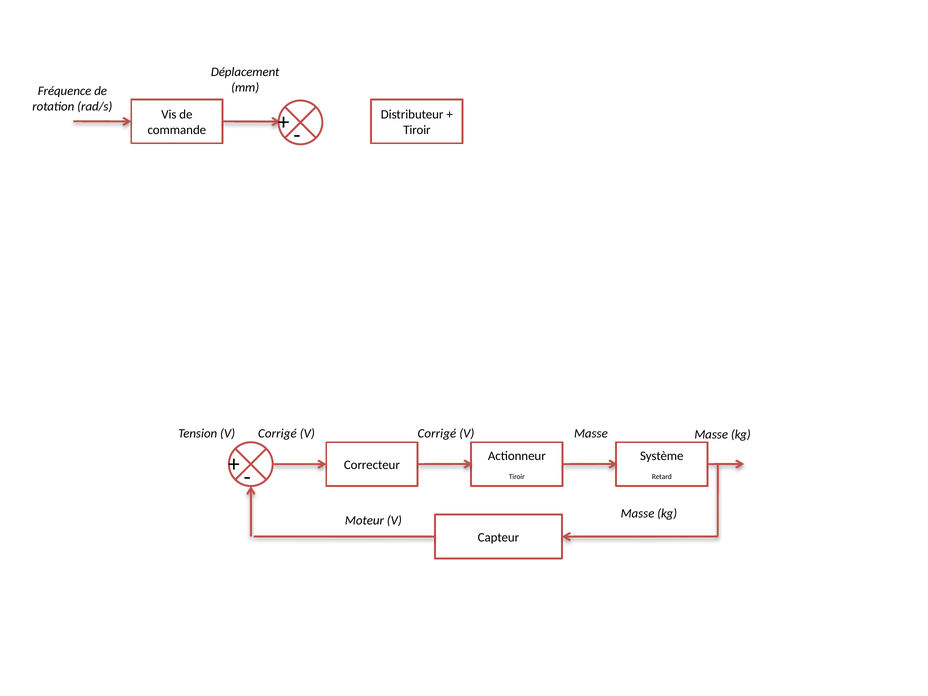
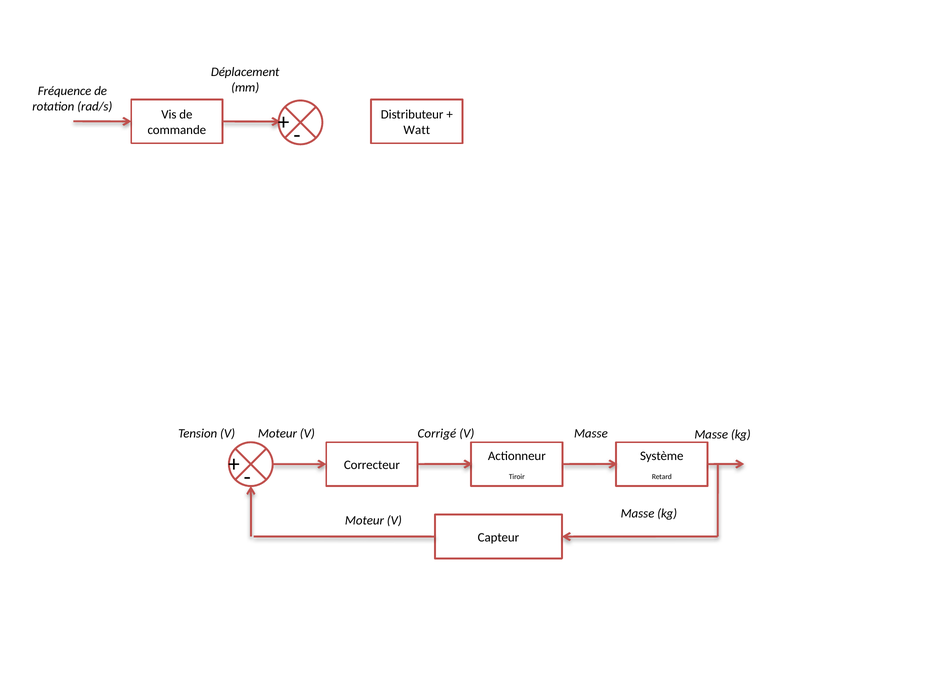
Tiroir: Tiroir -> Watt (417, 130)
Corrigé: Corrigé -> Moteur (277, 434)
